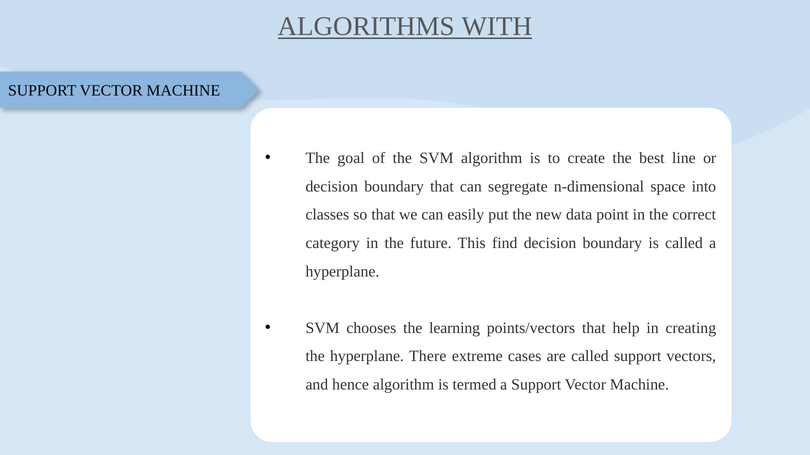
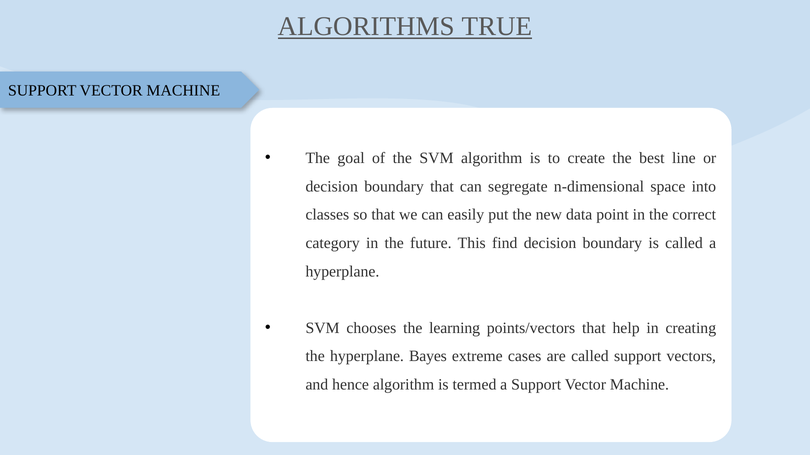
WITH: WITH -> TRUE (497, 26)
There: There -> Bayes (428, 357)
